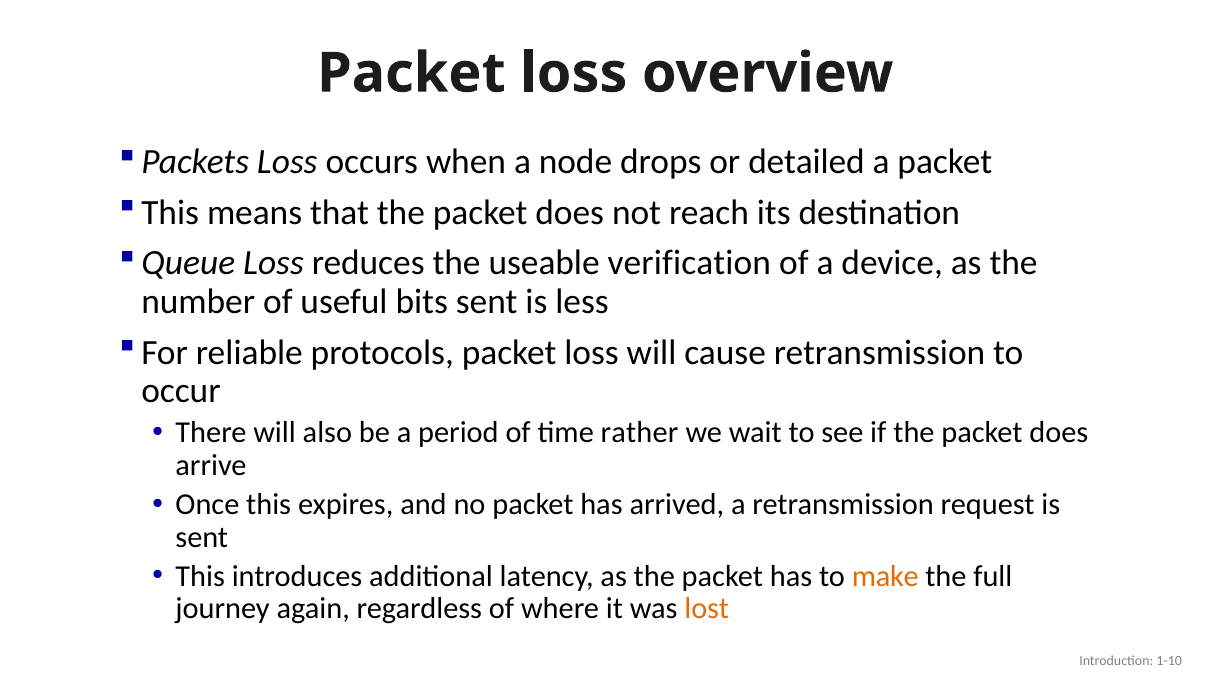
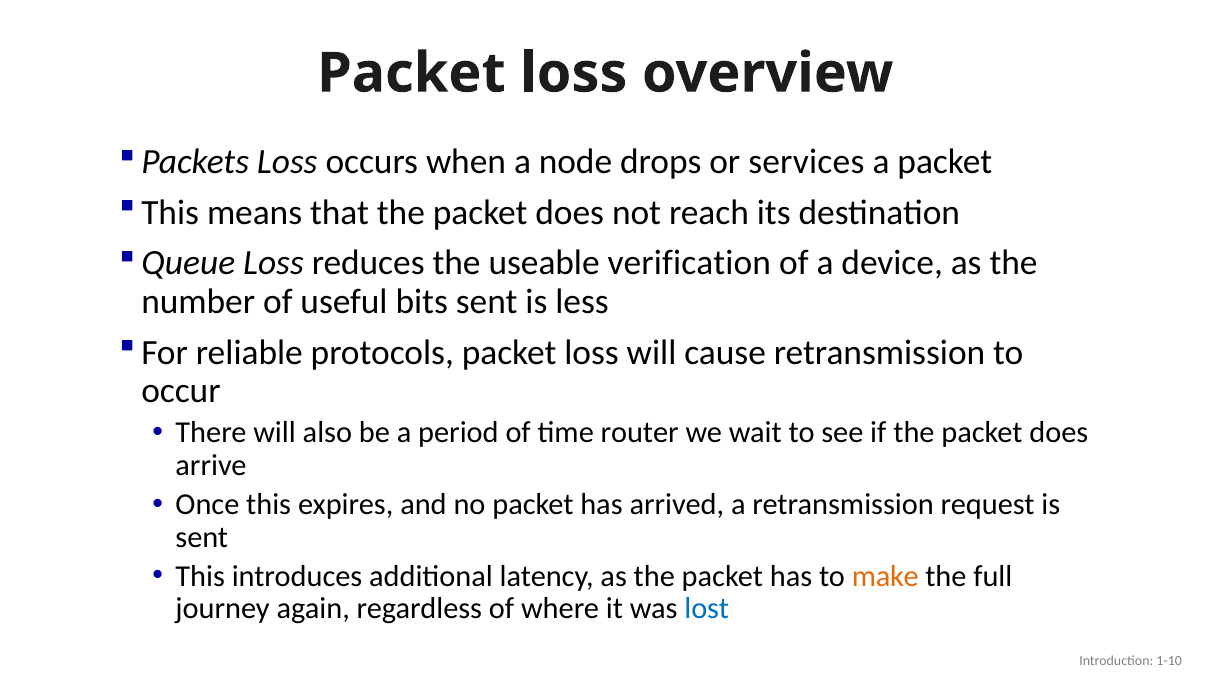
detailed: detailed -> services (806, 162)
rather: rather -> router (640, 432)
lost colour: orange -> blue (707, 609)
